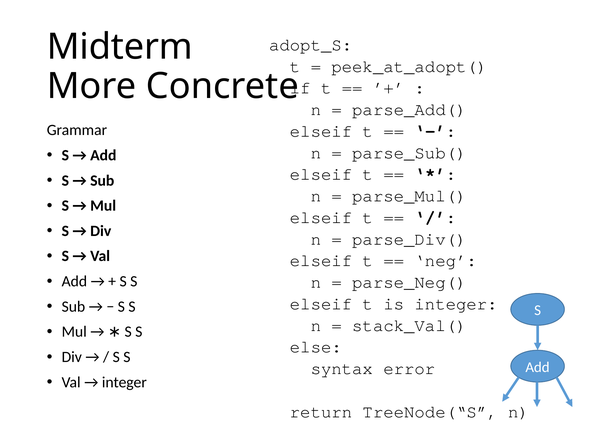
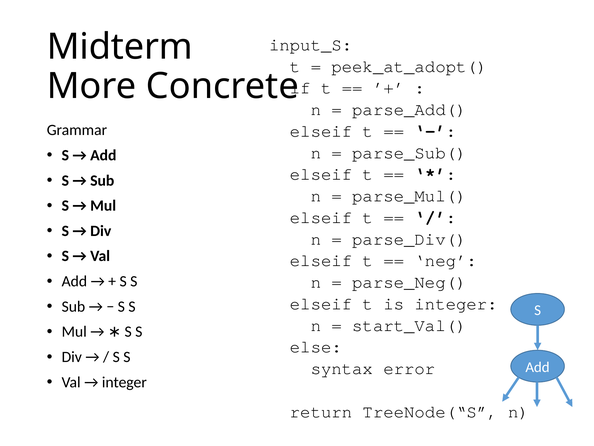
adopt_S: adopt_S -> input_S (311, 45)
stack_Val(: stack_Val( -> start_Val( (409, 325)
